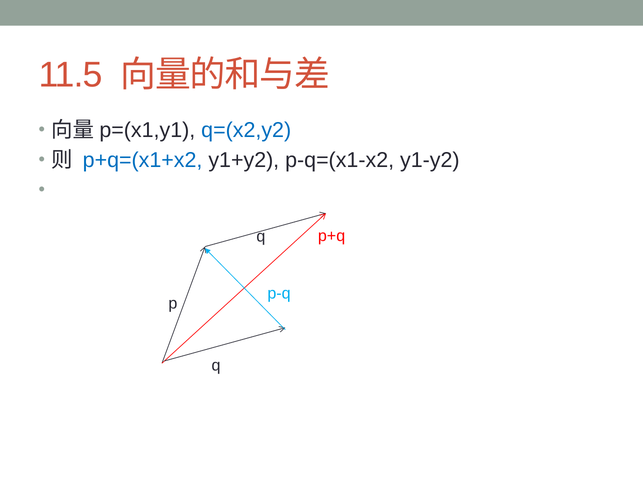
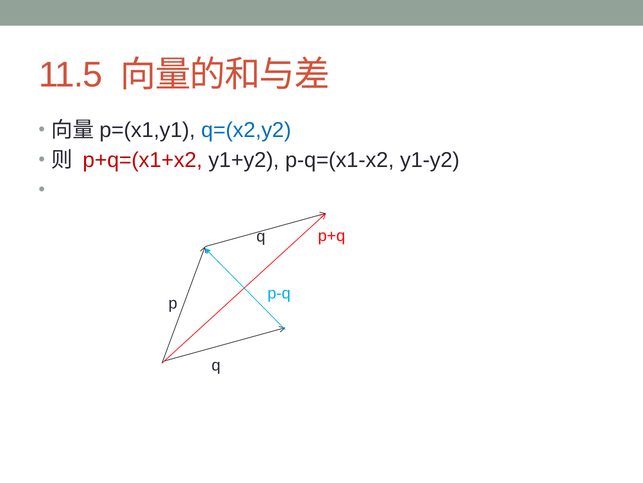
p+q=(x1+x2 colour: blue -> red (143, 160)
